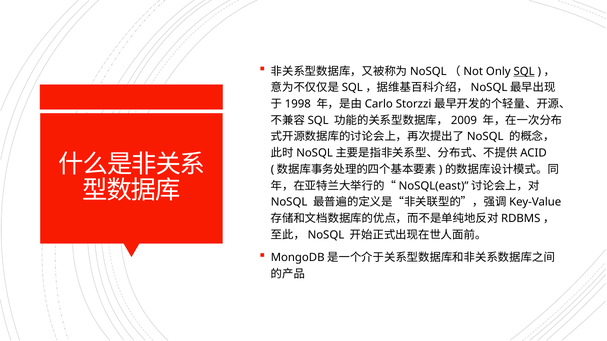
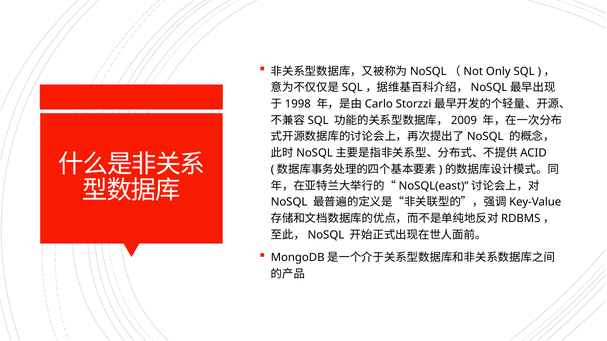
SQL underline: present -> none (524, 71)
